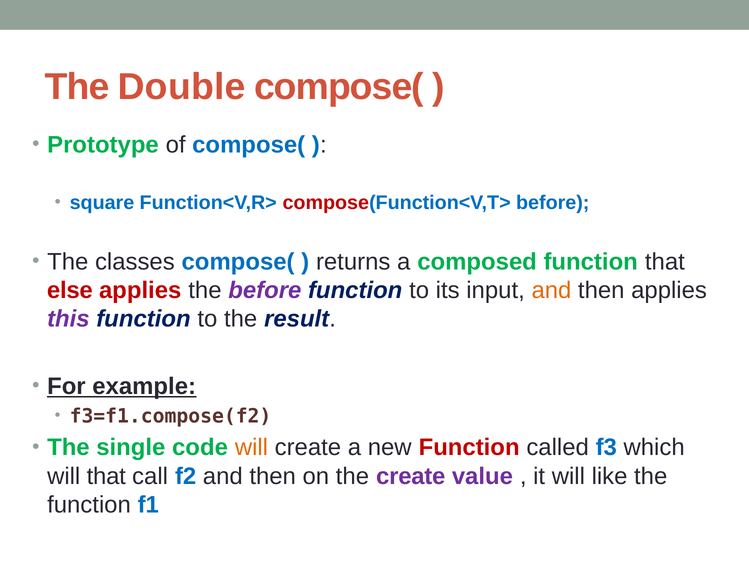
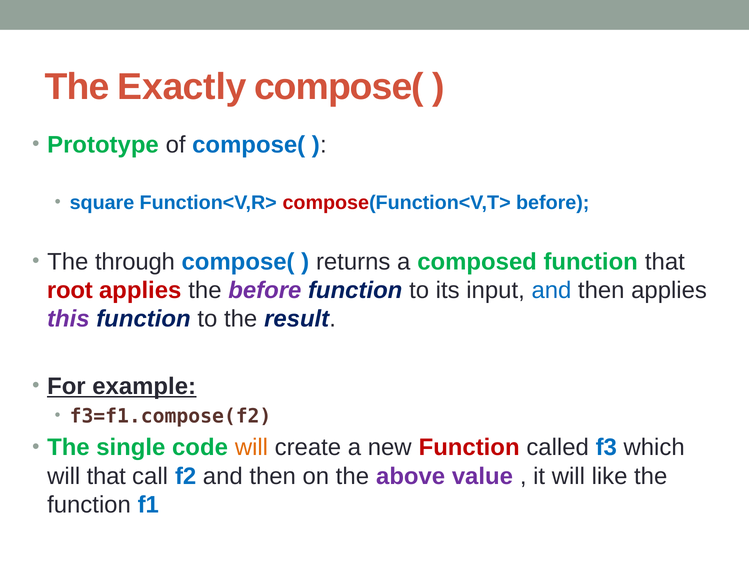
Double: Double -> Exactly (182, 87)
classes: classes -> through (135, 262)
else: else -> root (70, 291)
and colour: orange -> blue (551, 291)
the create: create -> above (411, 477)
